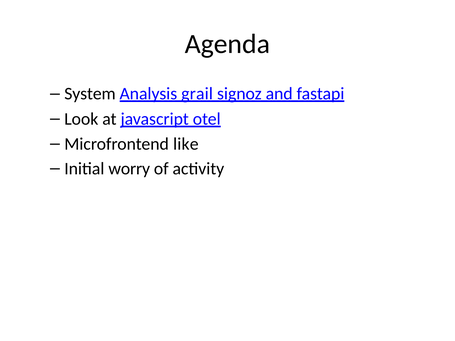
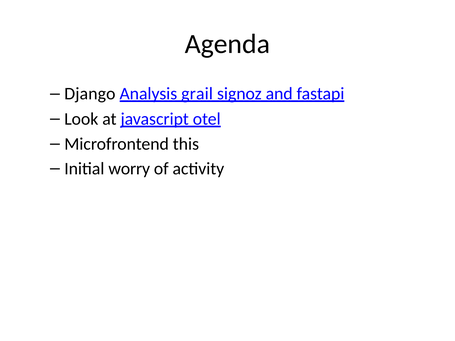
System: System -> Django (90, 94)
like: like -> this (186, 144)
